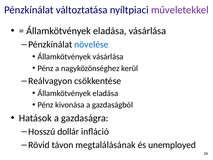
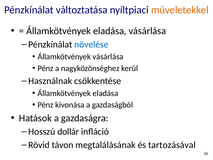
műveletekkel colour: purple -> orange (180, 10)
Reálvagyon: Reálvagyon -> Használnak (50, 81)
unemployed: unemployed -> tartozásával (172, 145)
